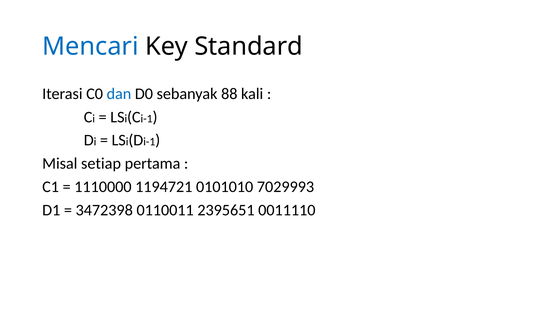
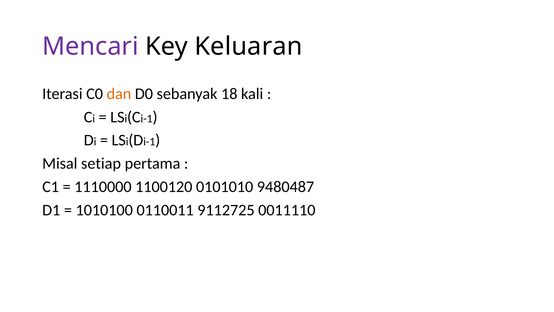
Mencari colour: blue -> purple (90, 47)
Standard: Standard -> Keluaran (248, 47)
dan colour: blue -> orange (119, 94)
88: 88 -> 18 (229, 94)
1194721: 1194721 -> 1100120 (164, 187)
7029993: 7029993 -> 9480487 (286, 187)
3472398: 3472398 -> 1010100 (104, 210)
2395651: 2395651 -> 9112725 (226, 210)
